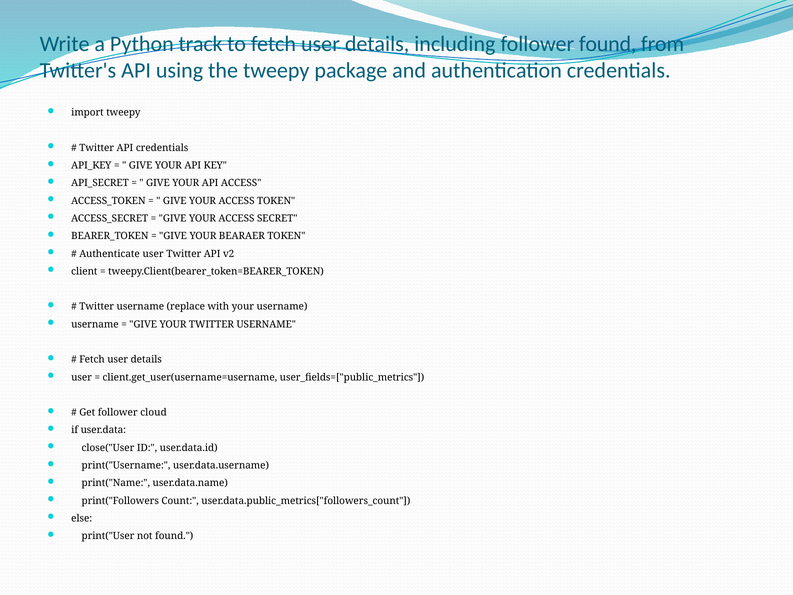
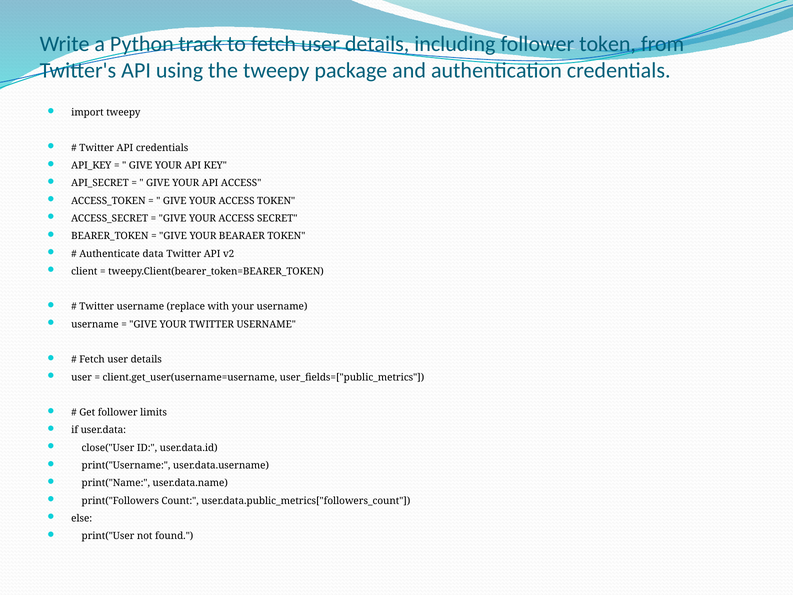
follower found: found -> token (608, 44)
Authenticate user: user -> data (153, 254)
cloud: cloud -> limits (154, 412)
